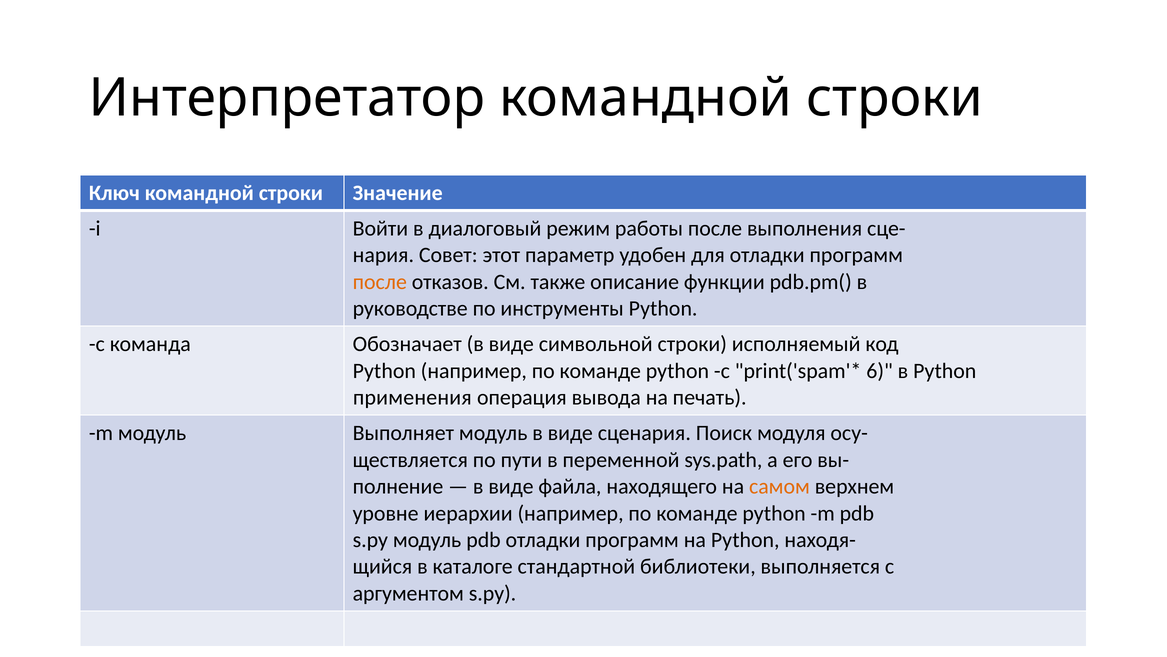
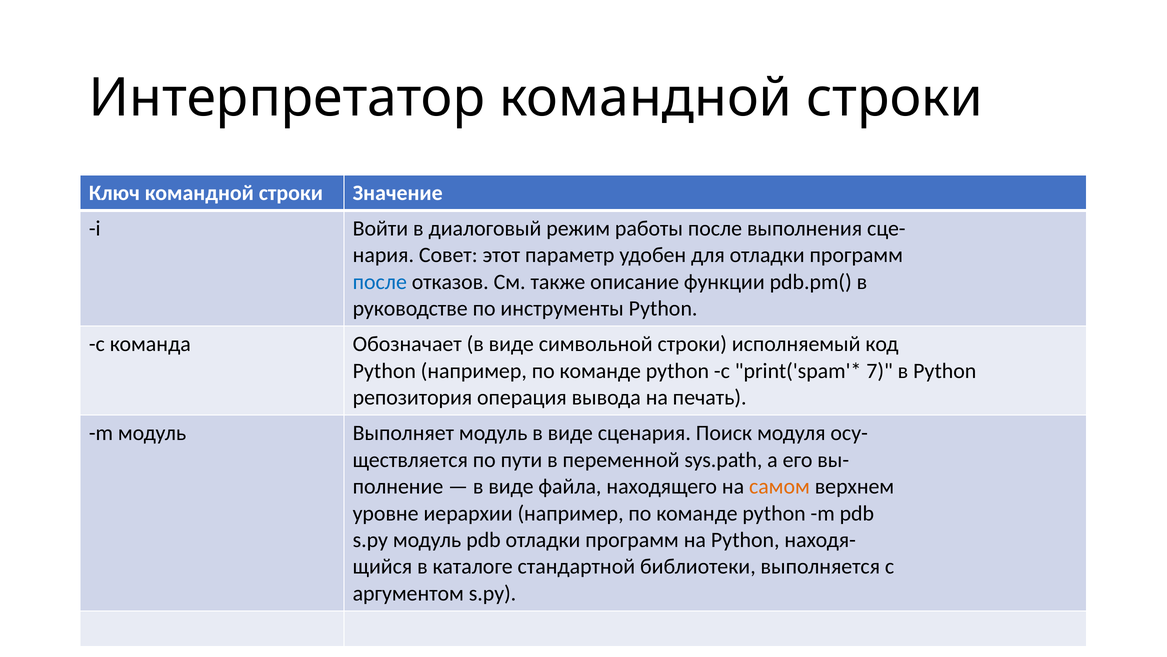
после colour: orange -> blue (380, 282)
6: 6 -> 7 (880, 371)
применения: применения -> репозитория (412, 397)
